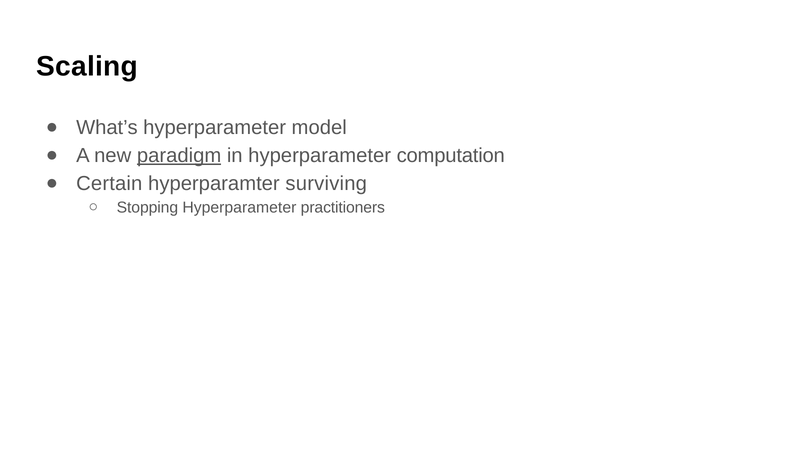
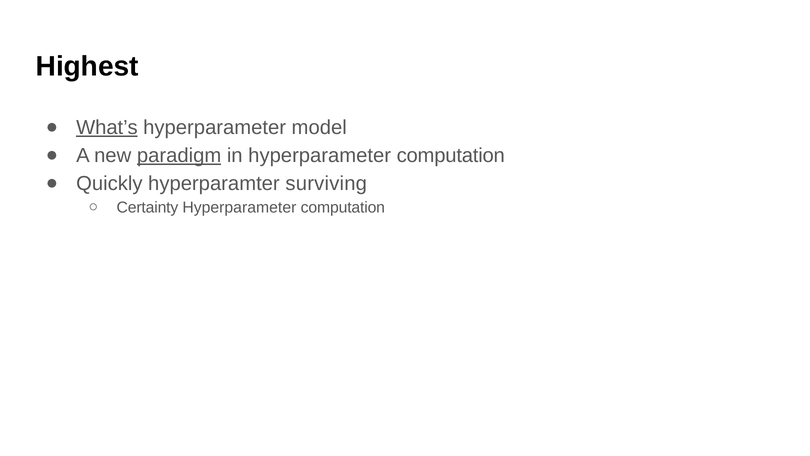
Scaling: Scaling -> Highest (87, 66)
What’s underline: none -> present (107, 127)
Certain: Certain -> Quickly (109, 183)
Stopping: Stopping -> Certainty (147, 207)
practitioners: practitioners -> computation (343, 207)
